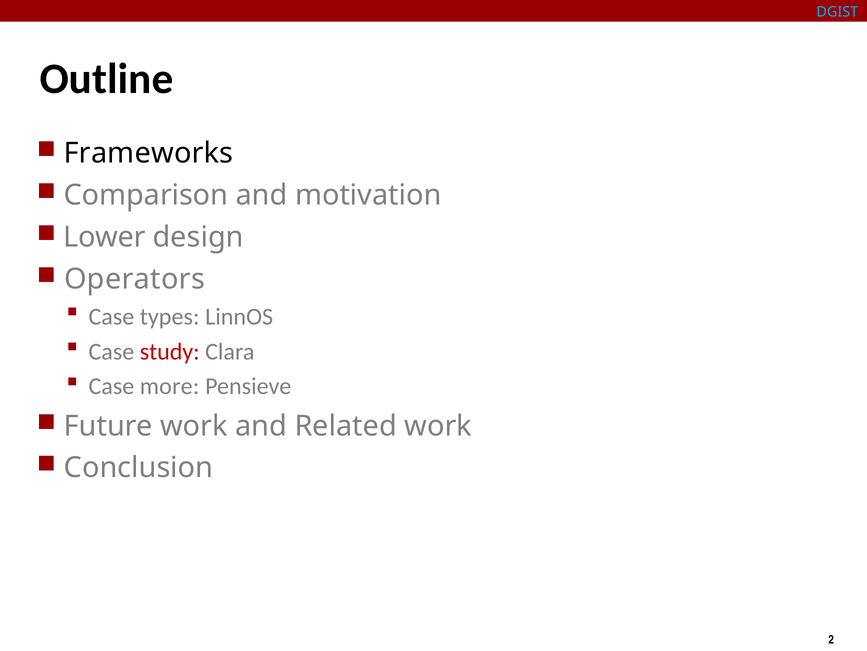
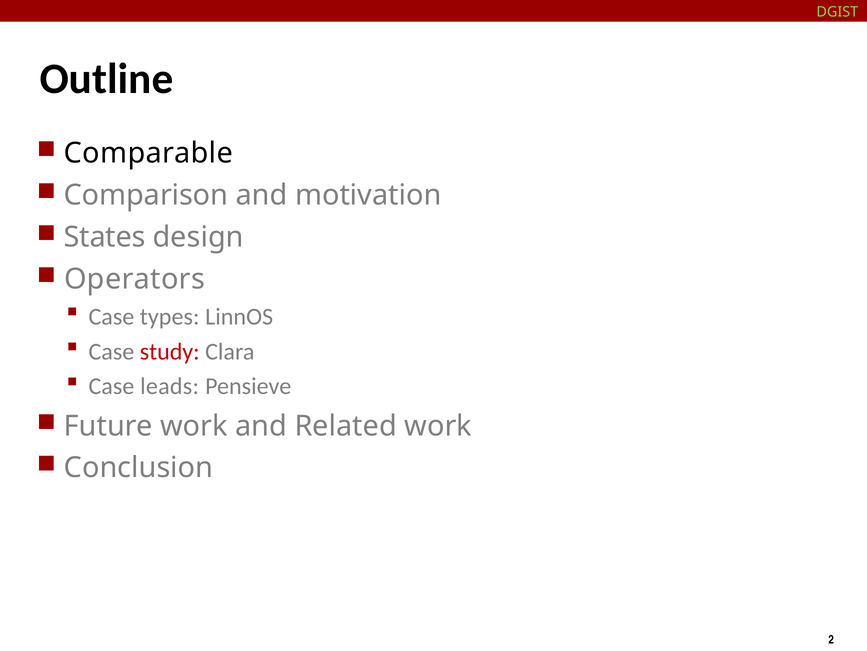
DGIST colour: light blue -> light green (837, 12)
Frameworks: Frameworks -> Comparable (148, 153)
Lower: Lower -> States (105, 237)
more: more -> leads (170, 386)
